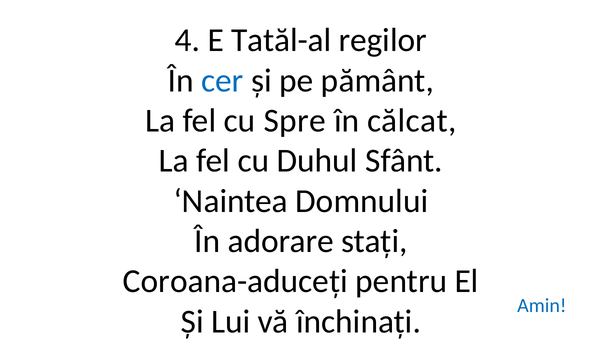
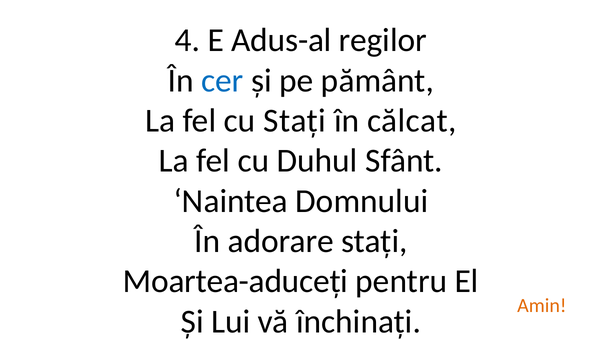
Tatăl-al: Tatăl-al -> Adus-al (281, 40)
cu Spre: Spre -> Stați (295, 121)
Coroana-aduceți: Coroana-aduceți -> Moartea-aduceți (236, 281)
Amin colour: blue -> orange (542, 305)
